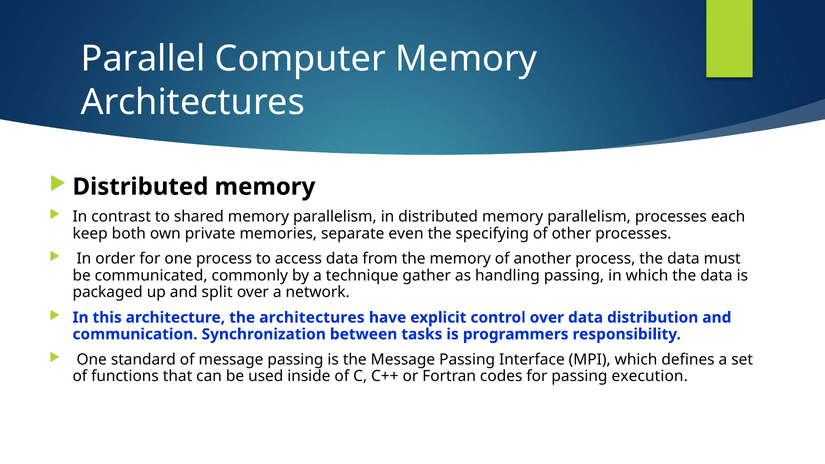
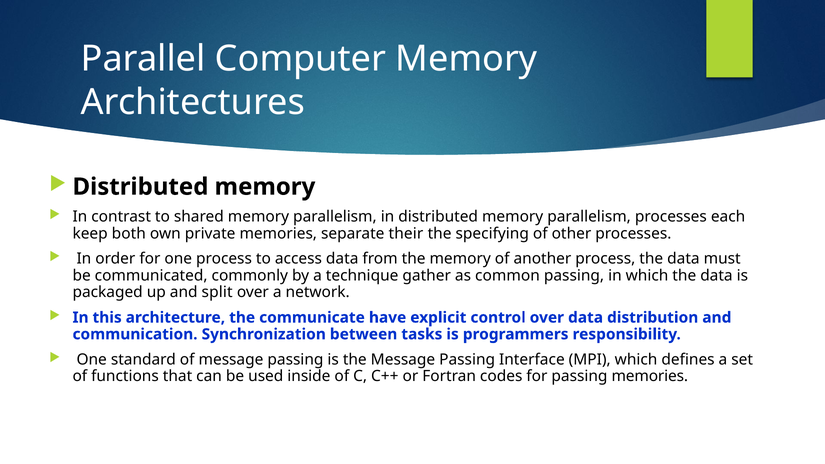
even: even -> their (406, 234)
handling: handling -> common (507, 276)
the architectures: architectures -> communicate (312, 318)
passing execution: execution -> memories (650, 376)
